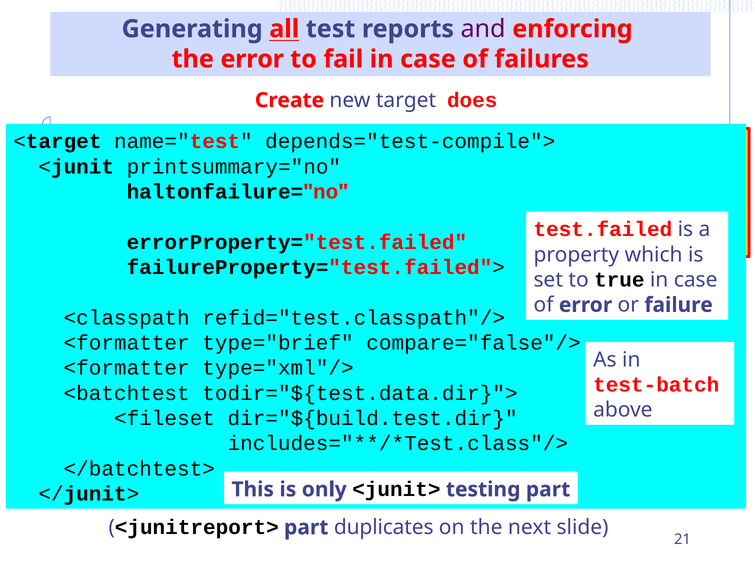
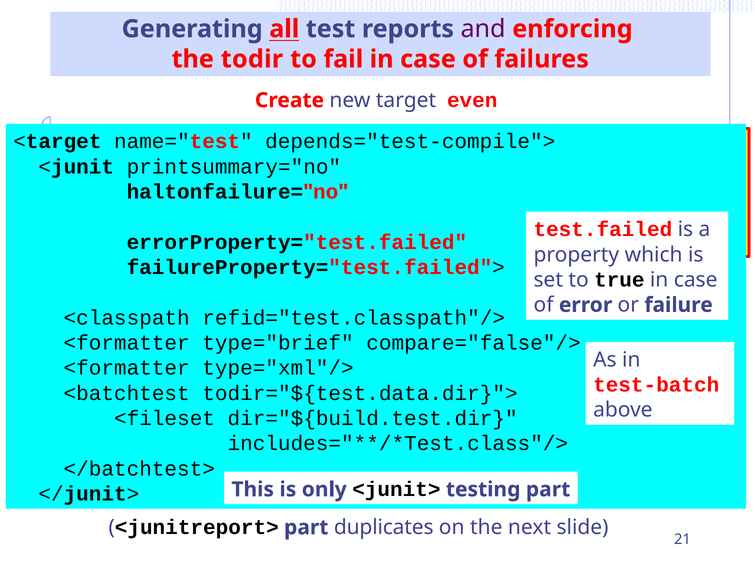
the error: error -> todir (252, 59)
does: does -> even (472, 100)
